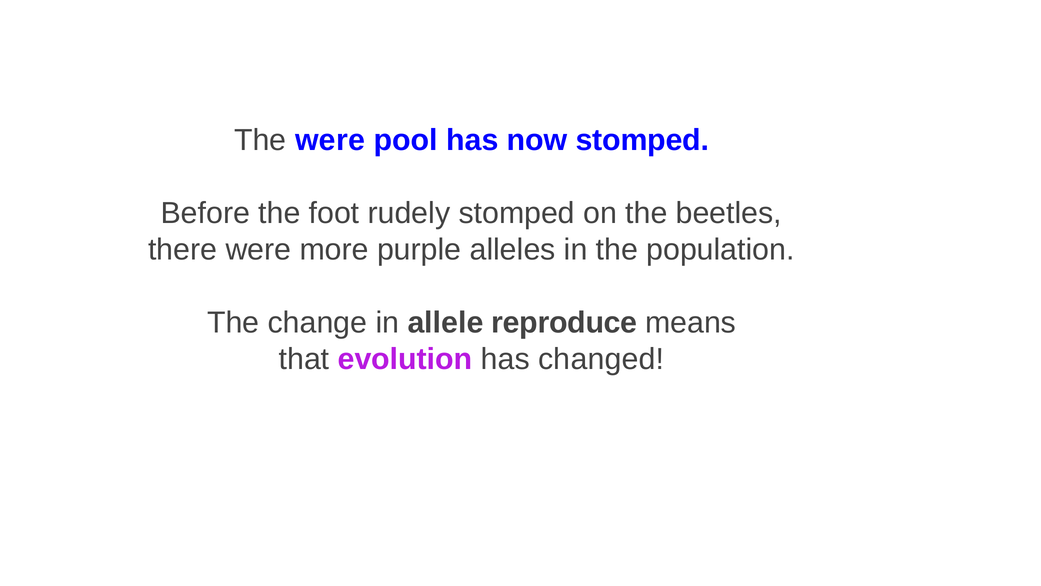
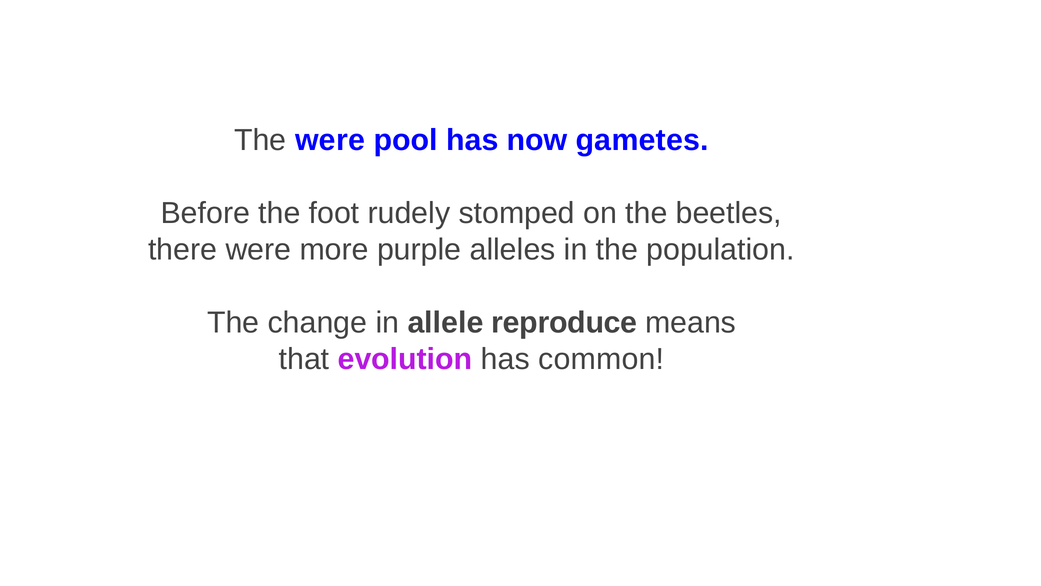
now stomped: stomped -> gametes (642, 140)
changed: changed -> common (601, 359)
